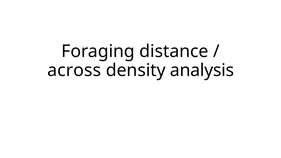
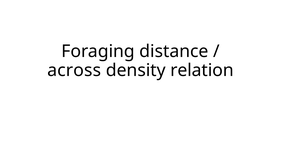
analysis: analysis -> relation (202, 70)
